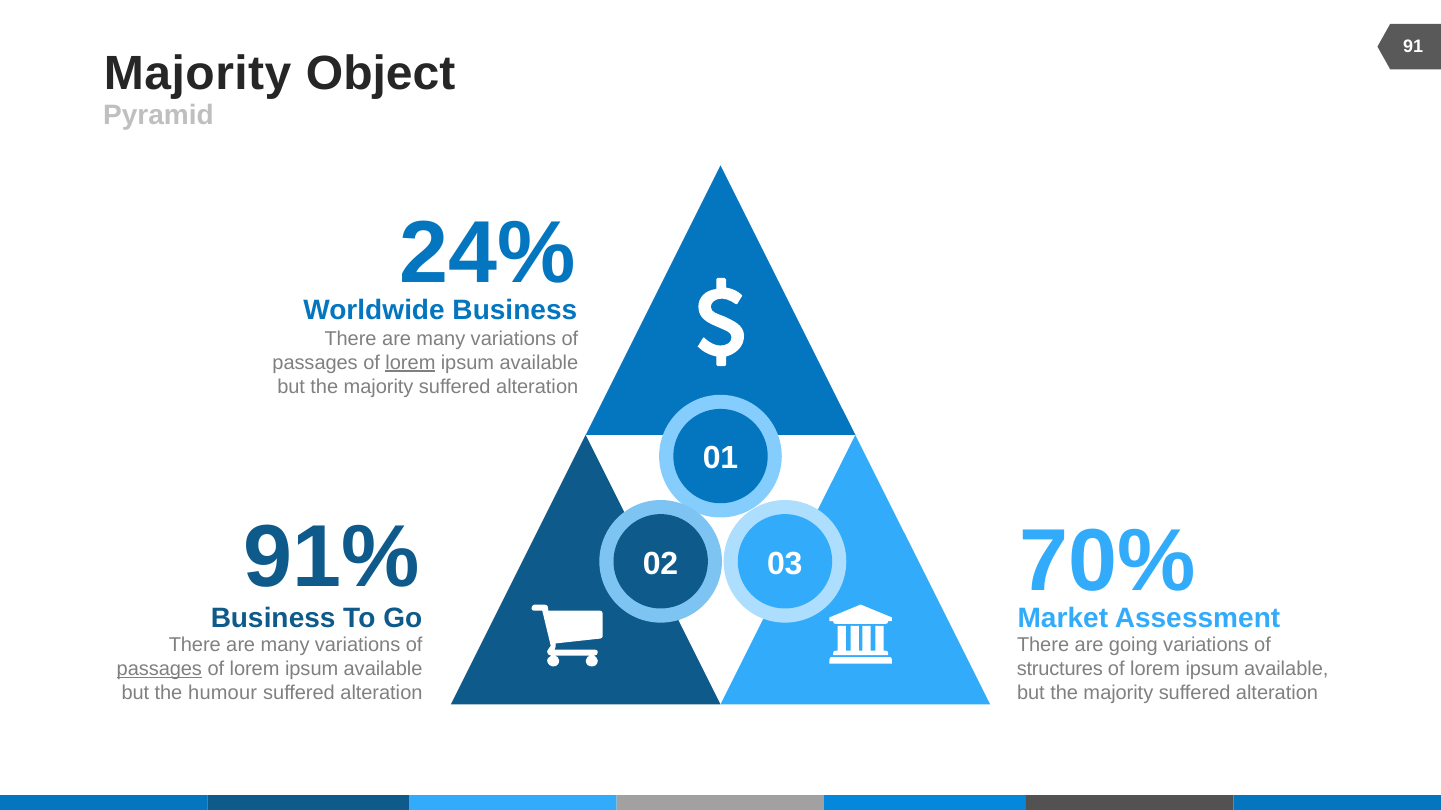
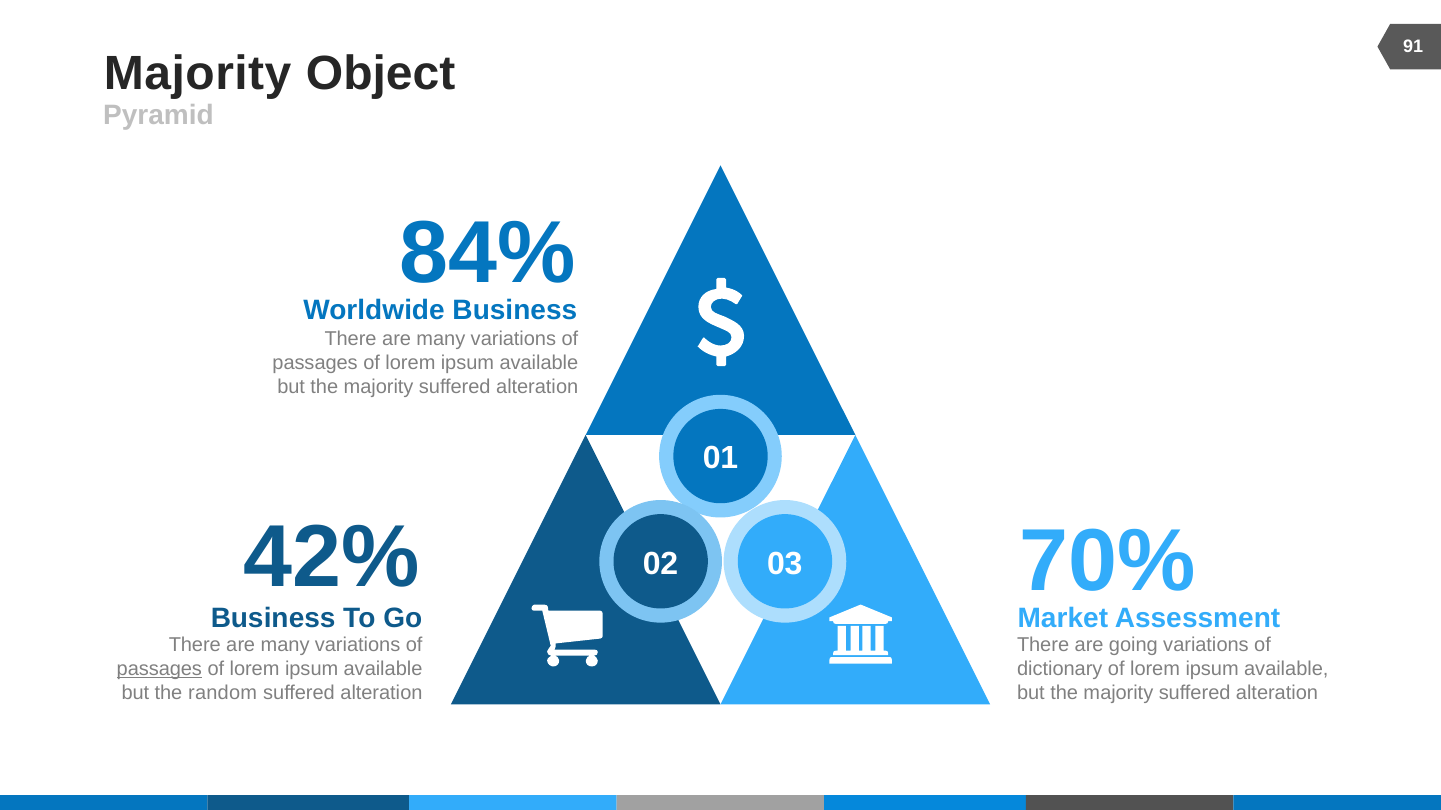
24%: 24% -> 84% (488, 254)
lorem underline: present -> none (410, 363)
91%: 91% -> 42% (332, 558)
structures: structures -> dictionary (1060, 670)
humour: humour -> random (223, 694)
